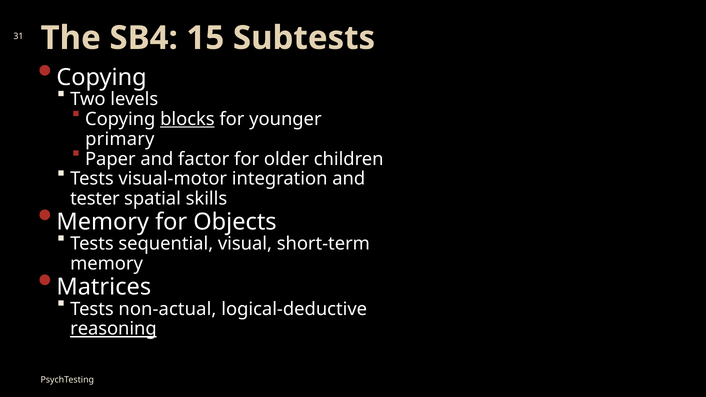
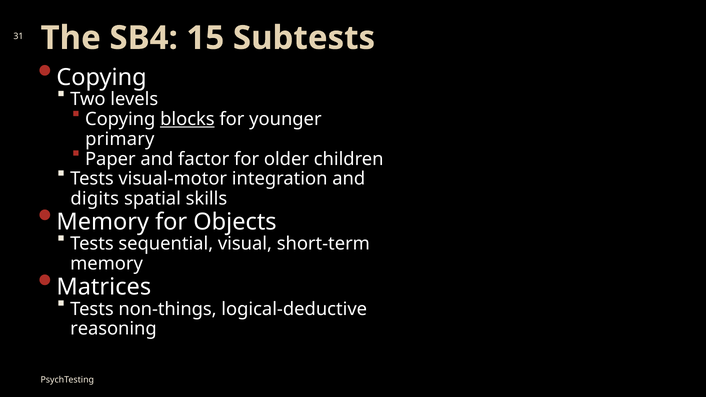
tester: tester -> digits (95, 199)
non-actual: non-actual -> non-things (168, 309)
reasoning underline: present -> none (113, 329)
